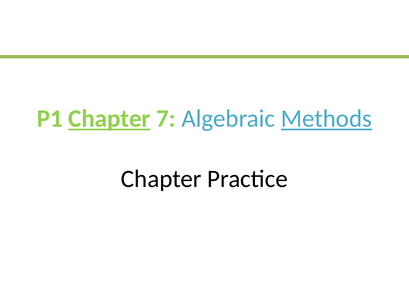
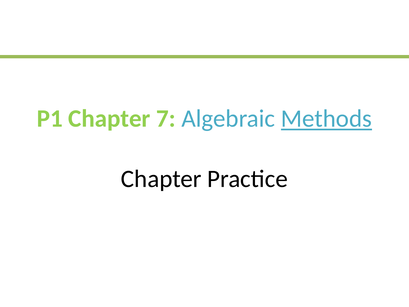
Chapter underline: present -> none (109, 119)
